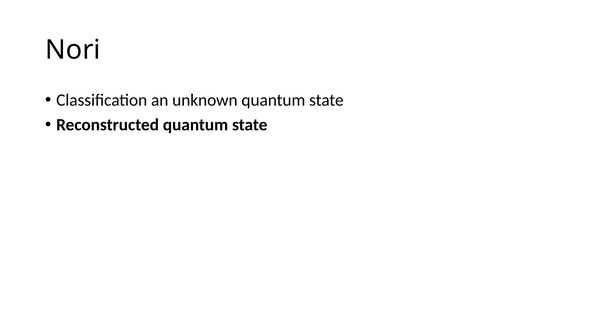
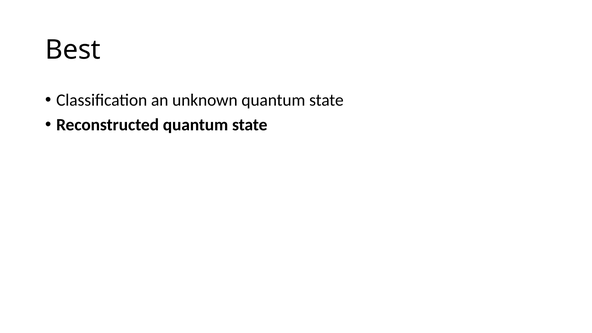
Nori: Nori -> Best (73, 50)
